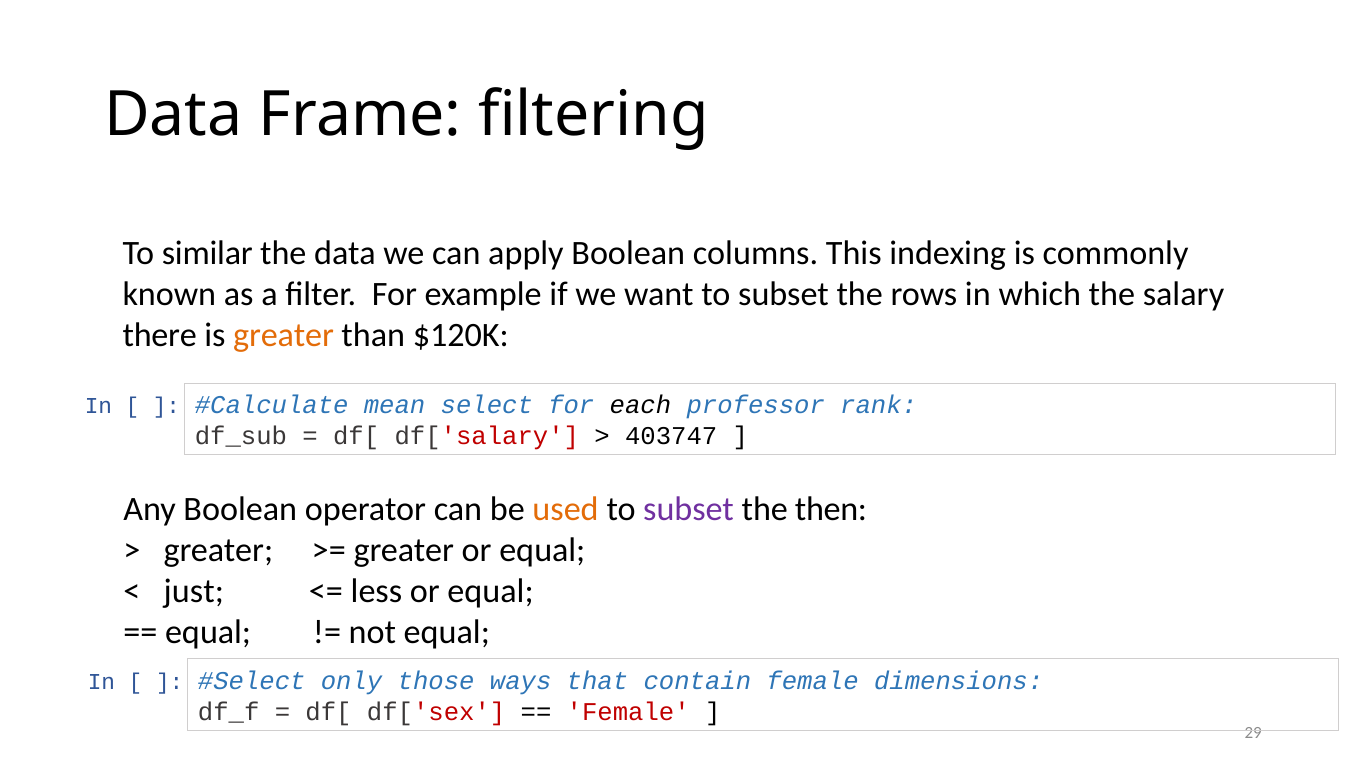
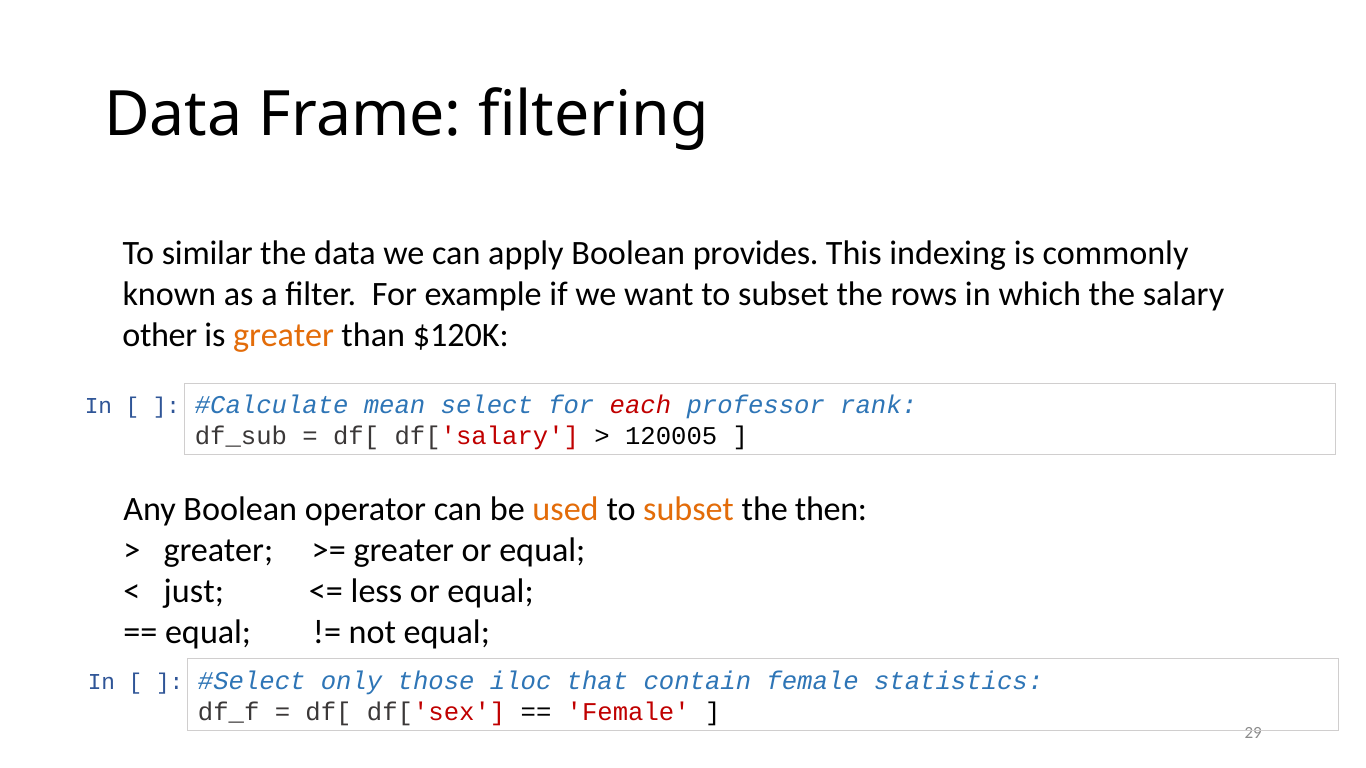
columns: columns -> provides (756, 254)
there: there -> other (160, 335)
each colour: black -> red (640, 406)
403747: 403747 -> 120005 (671, 436)
subset colour: purple -> orange (689, 509)
ways: ways -> iloc (521, 681)
dimensions: dimensions -> statistics (959, 681)
